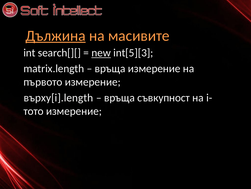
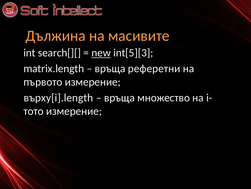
Дължина underline: present -> none (56, 36)
връща измерение: измерение -> реферетни (154, 68)
съвкупност: съвкупност -> множество (164, 97)
